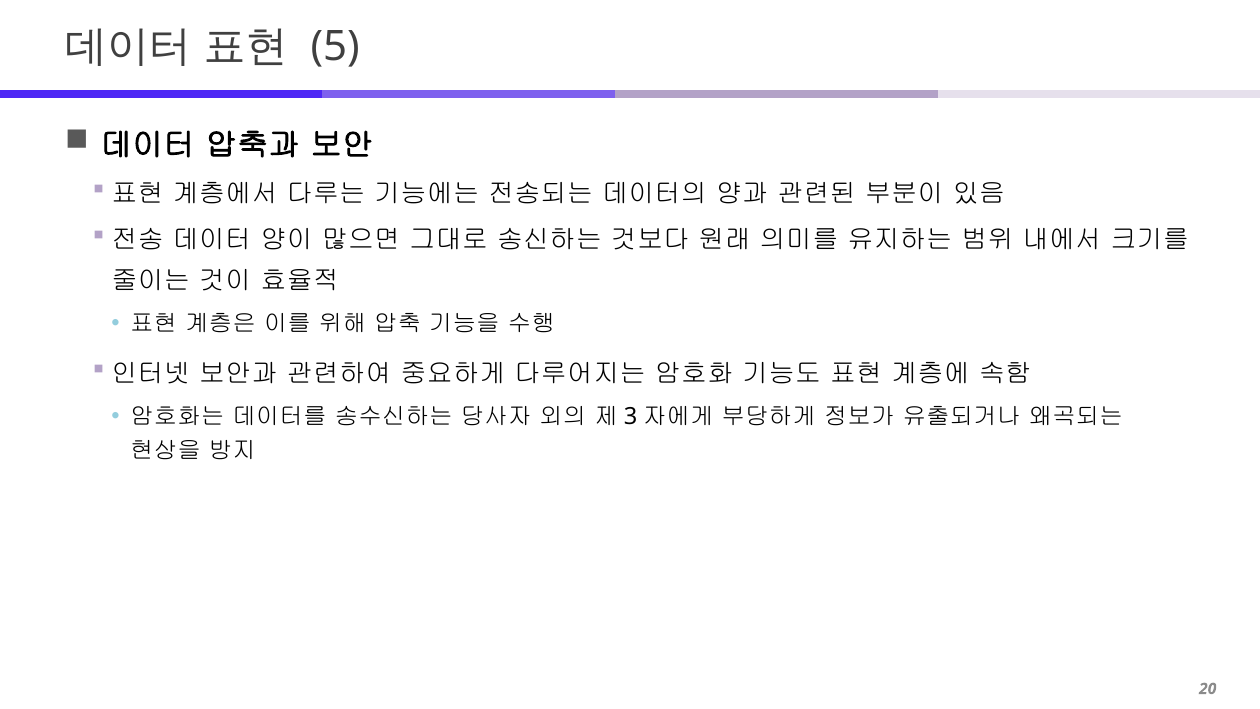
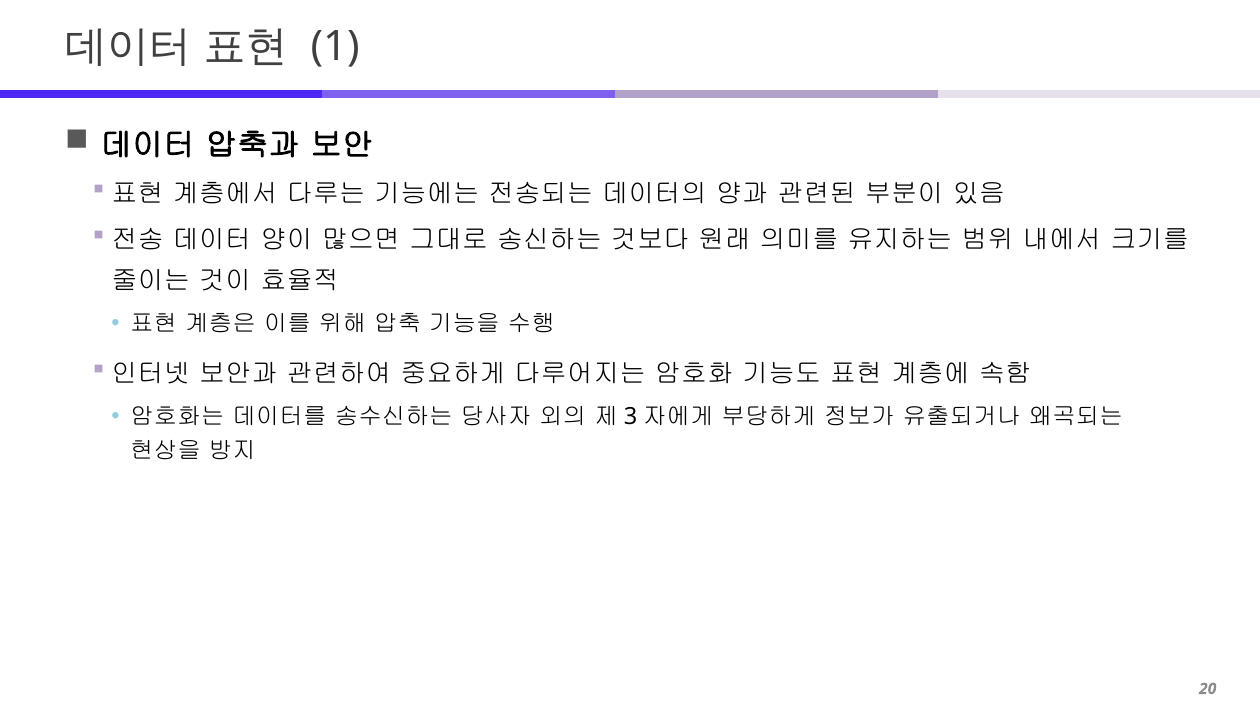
5: 5 -> 1 (335, 47)
